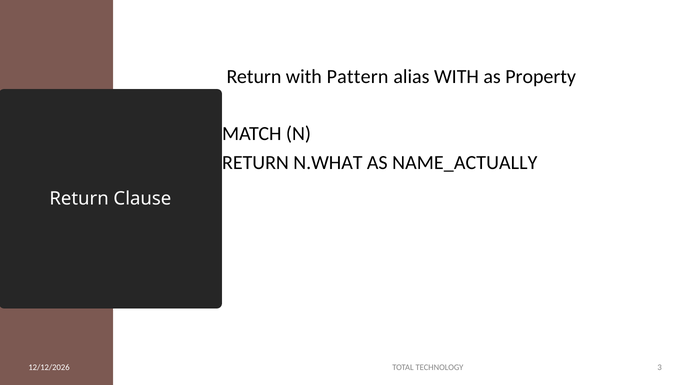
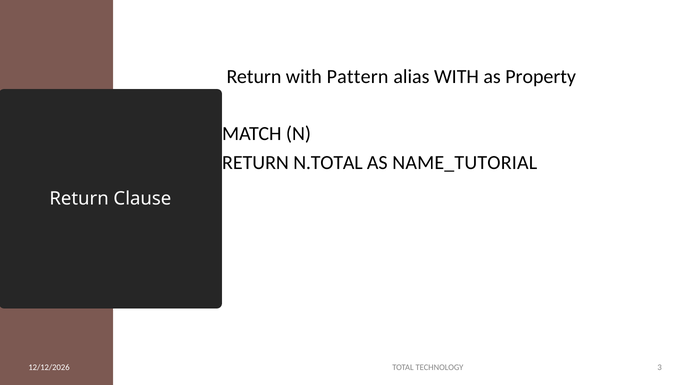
N.WHAT: N.WHAT -> N.TOTAL (328, 163)
NAME_ACTUALLY: NAME_ACTUALLY -> NAME_TUTORIAL (465, 163)
